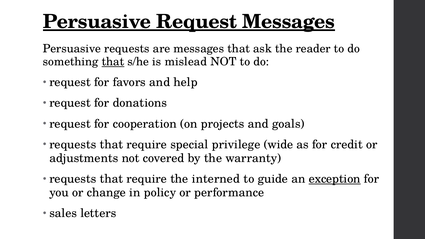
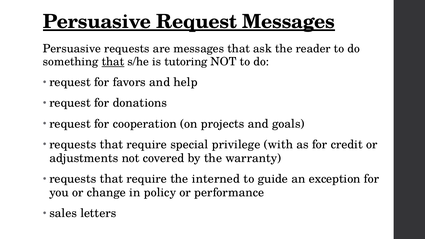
mislead: mislead -> tutoring (186, 62)
wide: wide -> with (278, 144)
exception underline: present -> none (335, 179)
